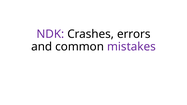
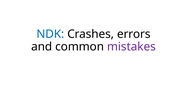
NDK colour: purple -> blue (50, 34)
